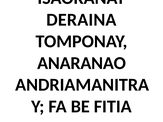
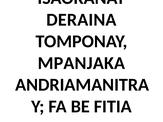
ANARANAO: ANARANAO -> MPANJAKA (81, 63)
